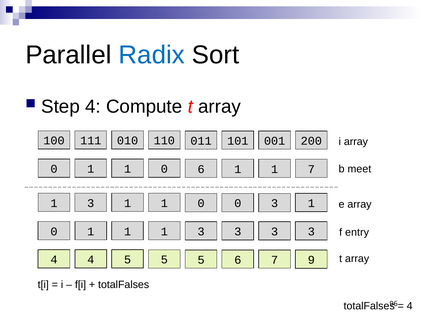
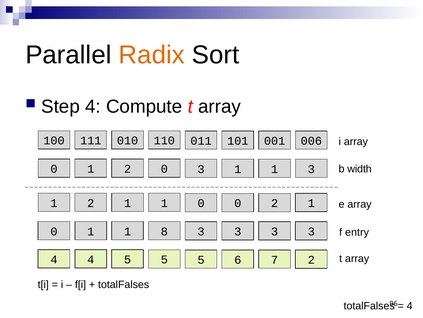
Radix colour: blue -> orange (152, 55)
200: 200 -> 006 (311, 141)
meet: meet -> width (360, 169)
1: 1 -> 2 (128, 169)
0 6: 6 -> 3 (201, 169)
1 7: 7 -> 3 (311, 169)
3: 3 -> 2 (91, 203)
0 3: 3 -> 2 (275, 203)
1 1 1: 1 -> 8 (164, 231)
7 9: 9 -> 2 (311, 259)
